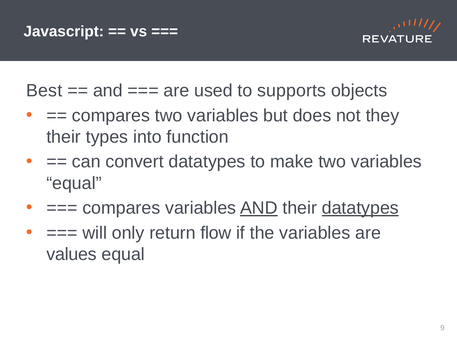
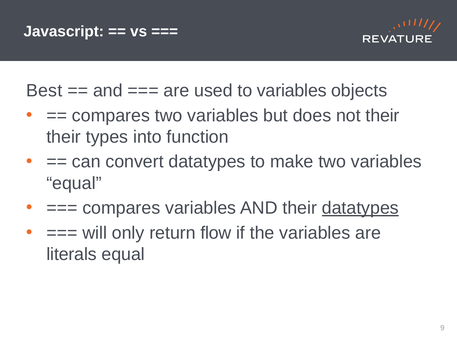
to supports: supports -> variables (292, 91)
not they: they -> their (383, 115)
AND underline: present -> none (259, 208)
values: values -> literals (72, 254)
